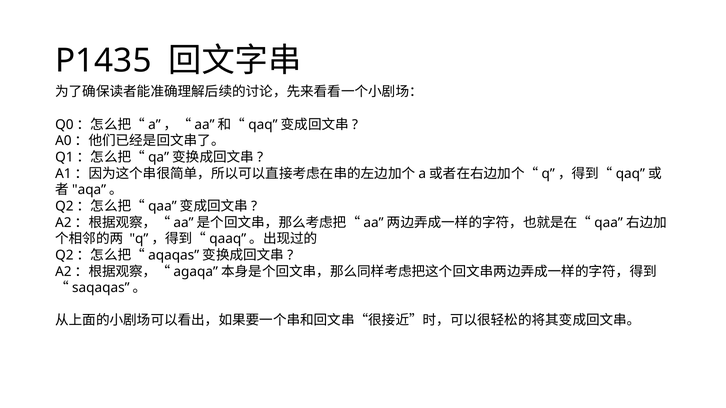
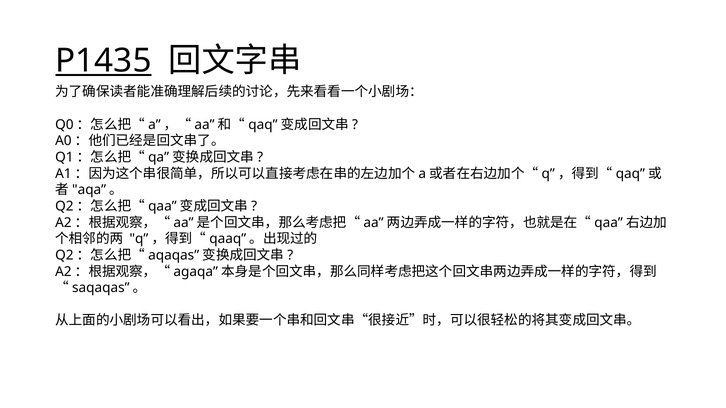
P1435 underline: none -> present (103, 61)
